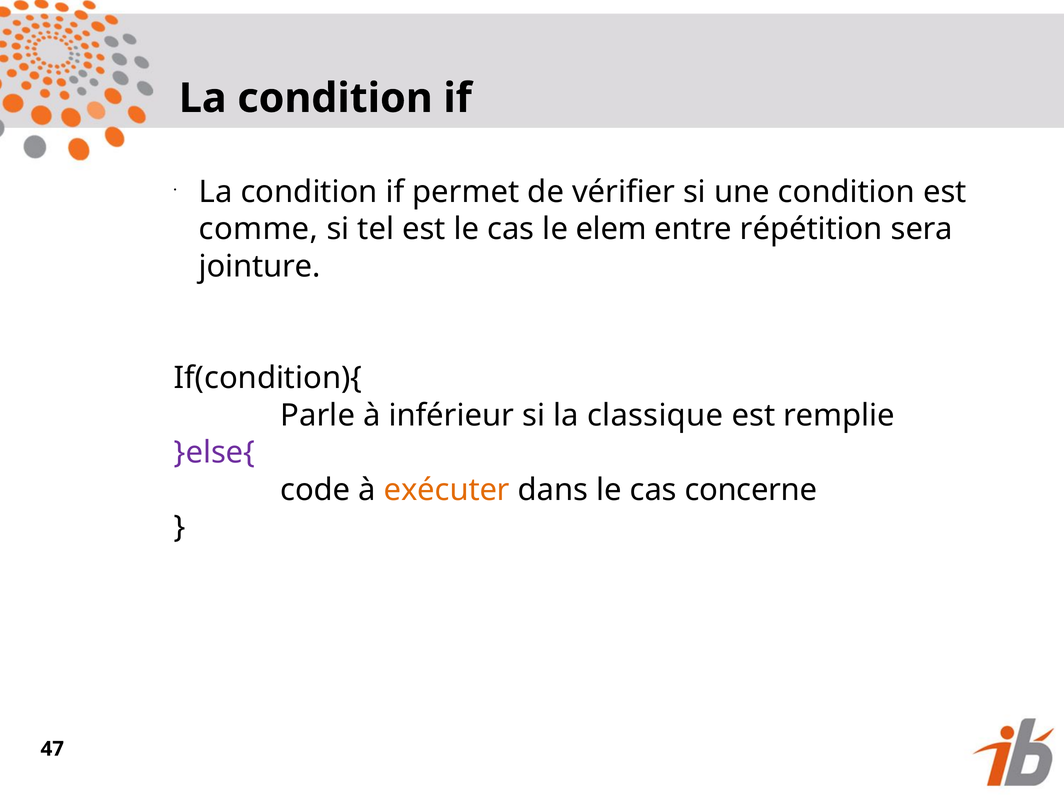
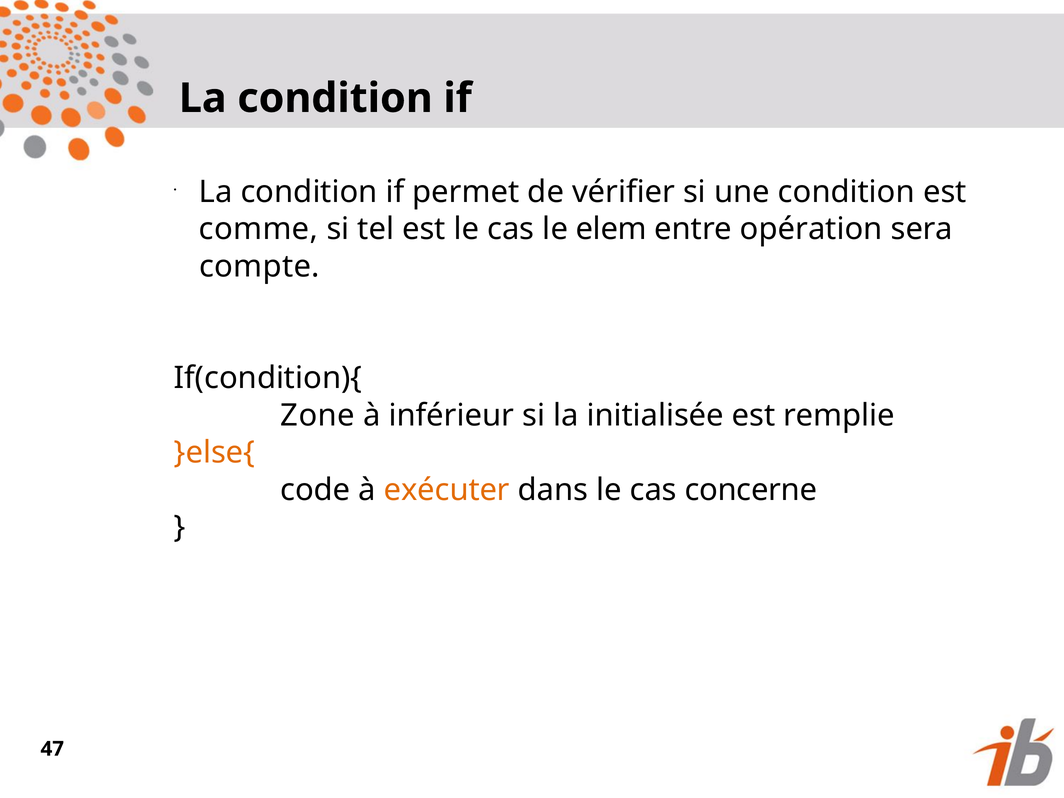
répétition: répétition -> opération (811, 229)
jointure: jointure -> compte (259, 266)
Parle: Parle -> Zone (318, 415)
classique: classique -> initialisée (655, 415)
}else{ colour: purple -> orange (214, 453)
